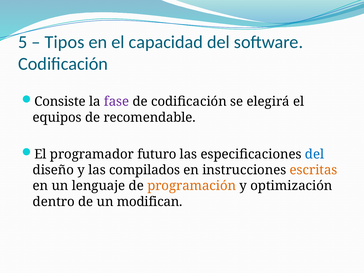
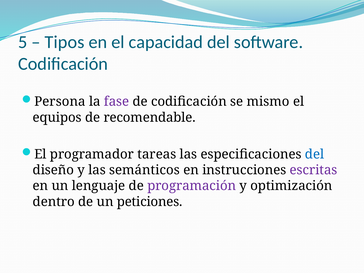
Consiste: Consiste -> Persona (60, 102)
elegirá: elegirá -> mismo (268, 102)
futuro: futuro -> tareas (157, 154)
compilados: compilados -> semánticos (144, 170)
escritas colour: orange -> purple (314, 170)
programación colour: orange -> purple (192, 186)
modifican: modifican -> peticiones (150, 202)
